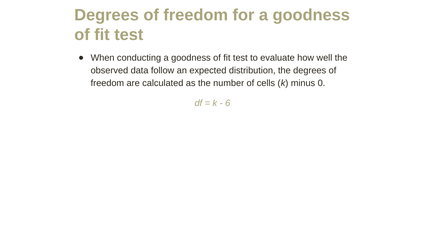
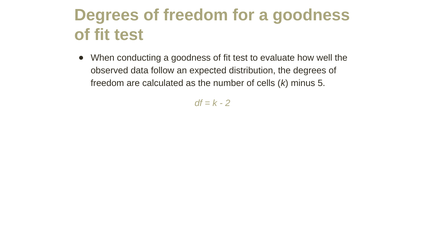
0: 0 -> 5 (321, 83)
6: 6 -> 2 (228, 103)
